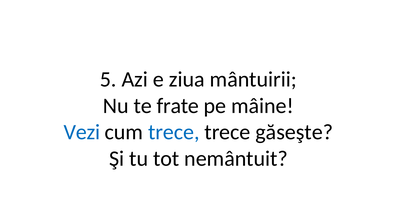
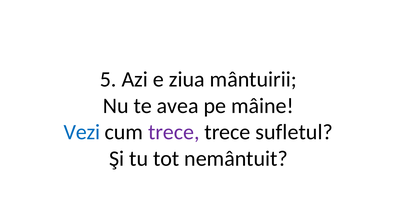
frate: frate -> avea (178, 106)
trece colour: blue -> purple (174, 132)
găseşte: găseşte -> sufletul (294, 132)
